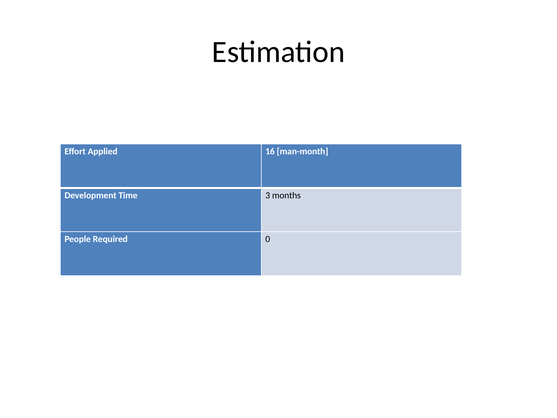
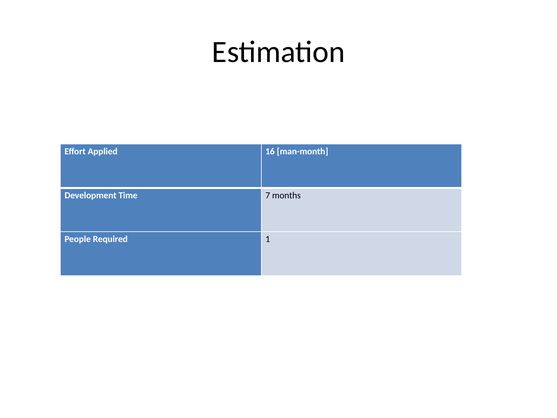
3: 3 -> 7 (268, 195)
0: 0 -> 1 (268, 239)
